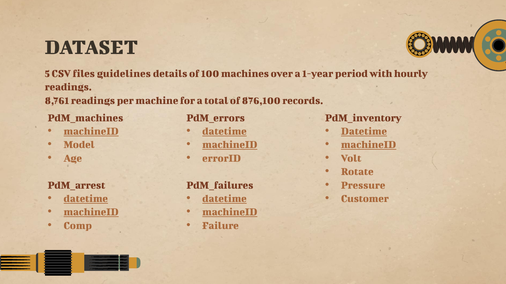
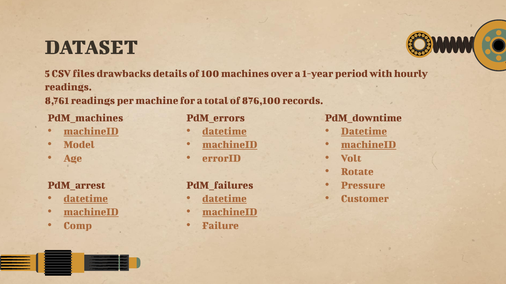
guidelines: guidelines -> drawbacks (124, 74)
PdM_inventory: PdM_inventory -> PdM_downtime (363, 118)
